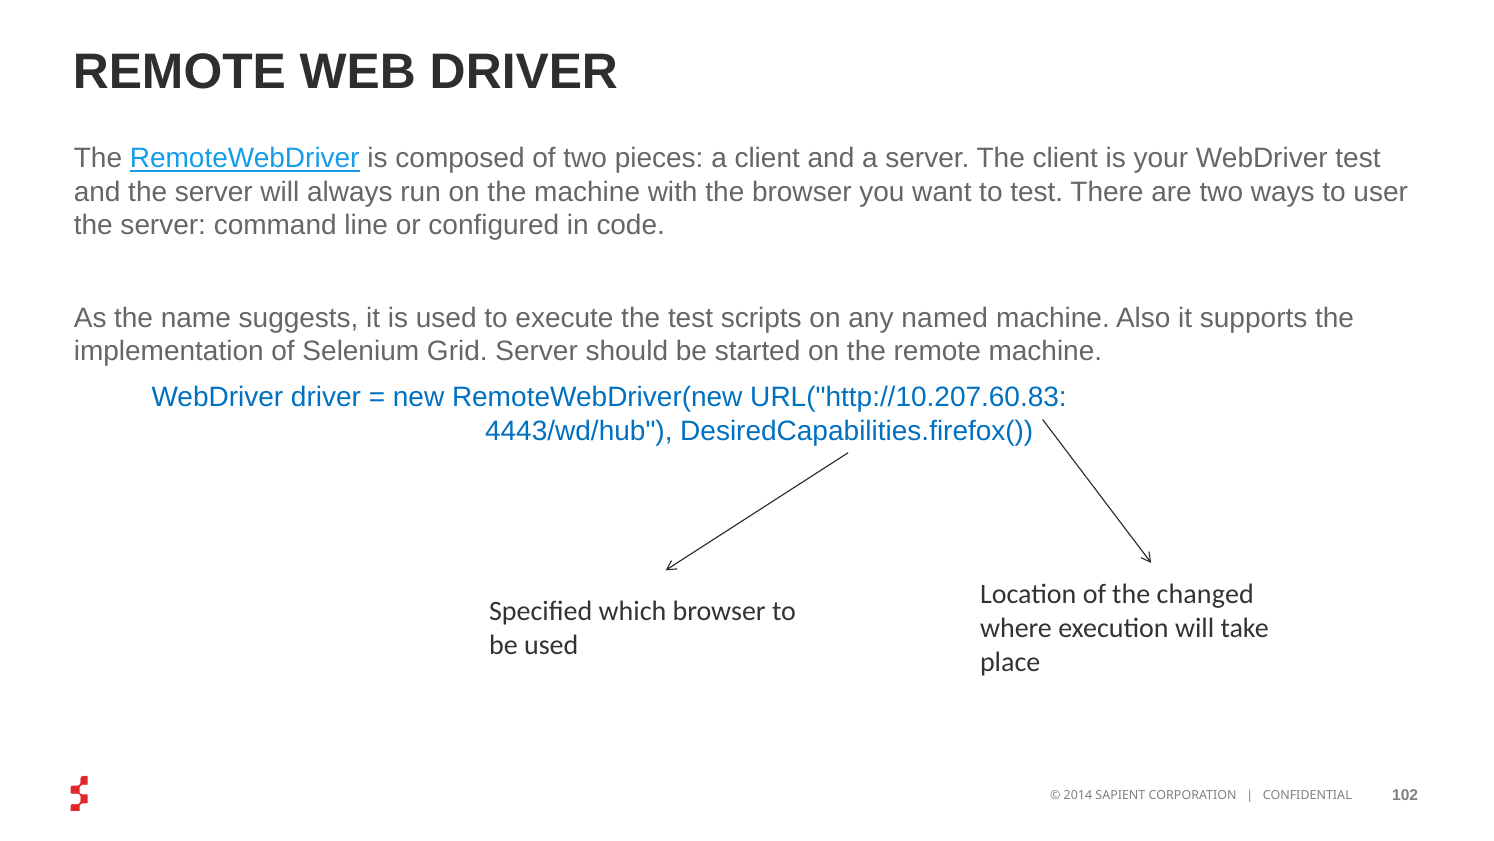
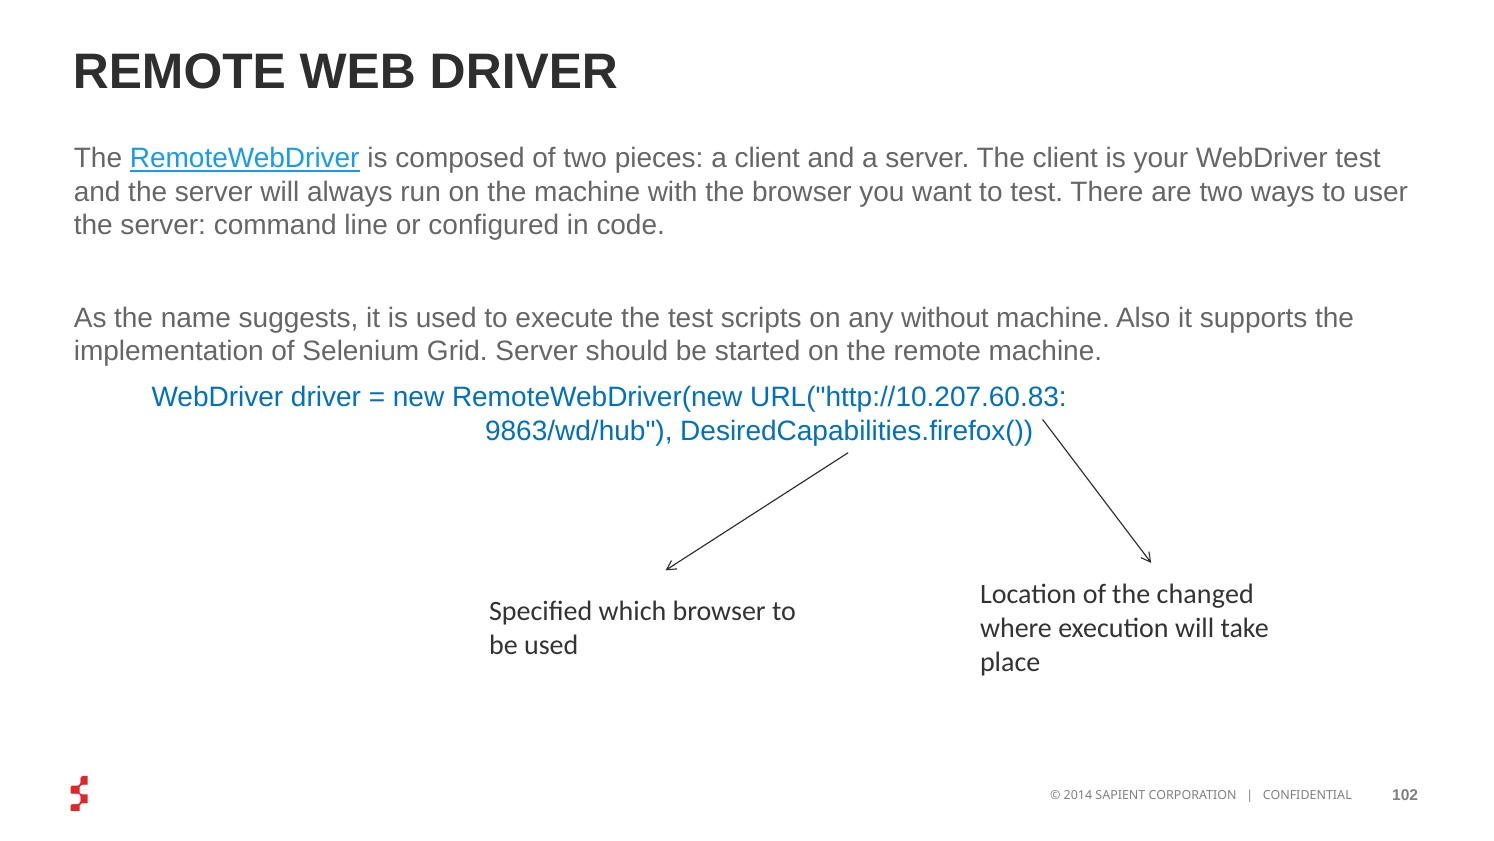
named: named -> without (945, 318)
4443/wd/hub: 4443/wd/hub -> 9863/wd/hub (579, 431)
